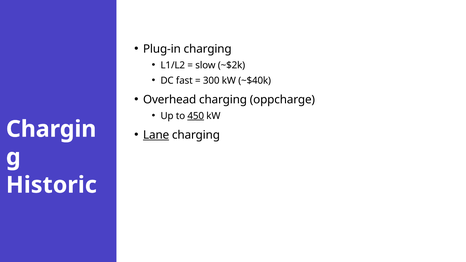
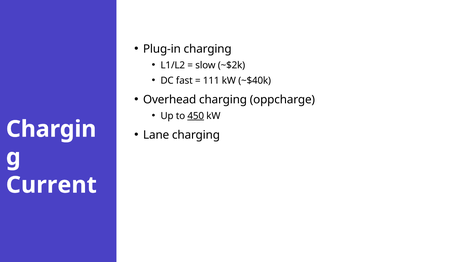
300: 300 -> 111 (211, 81)
Lane underline: present -> none (156, 135)
Historic: Historic -> Current (51, 185)
